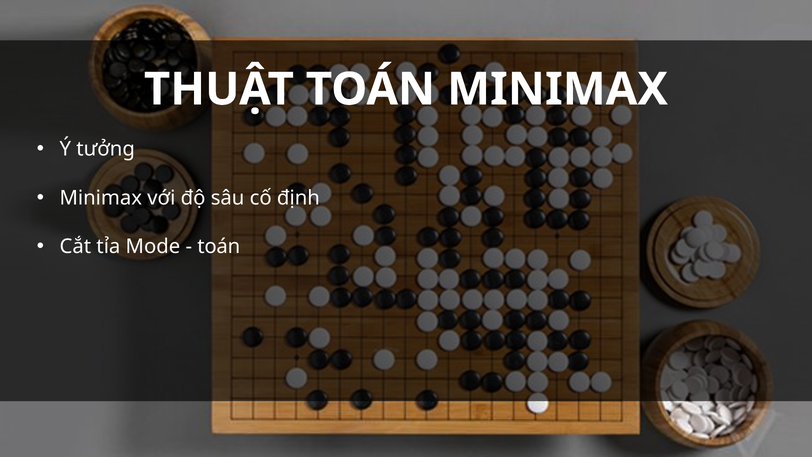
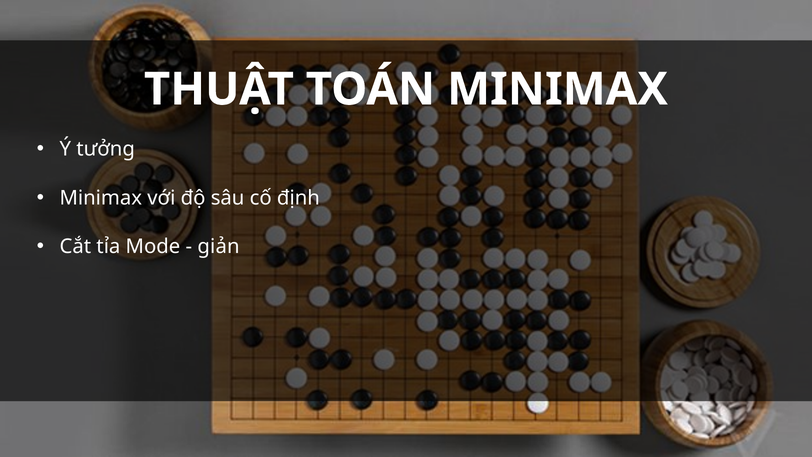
toán: toán -> giản (219, 247)
